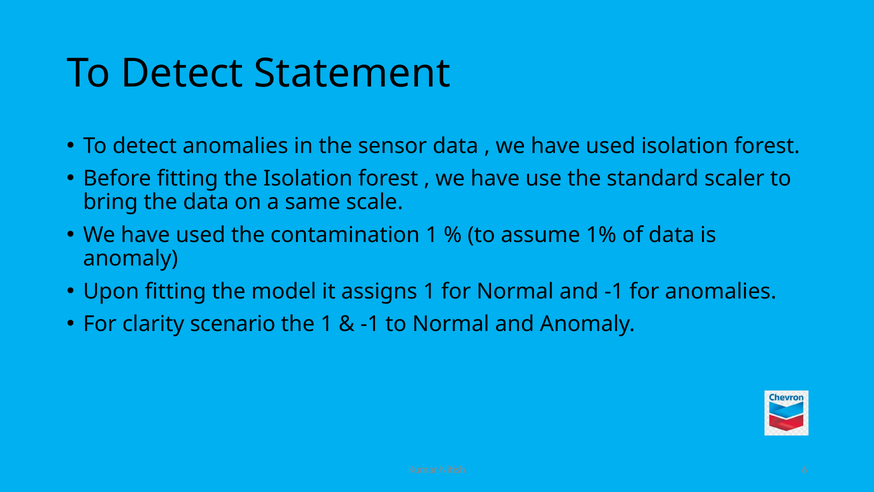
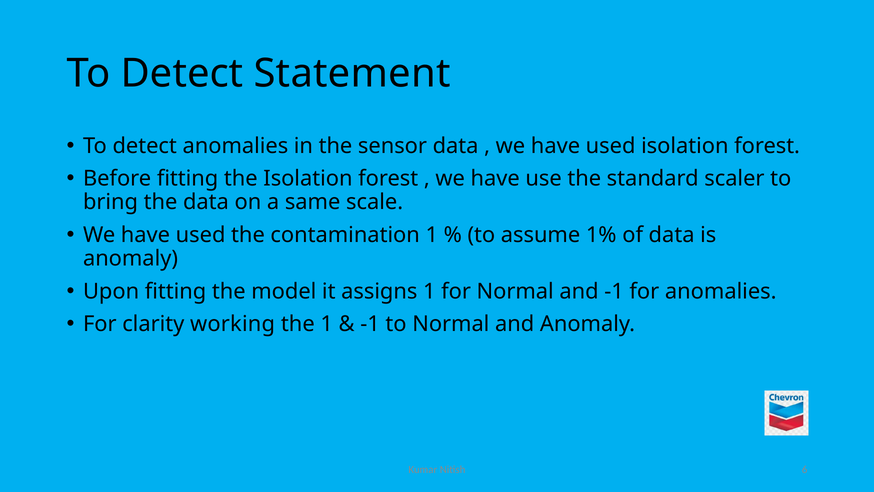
scenario: scenario -> working (233, 324)
